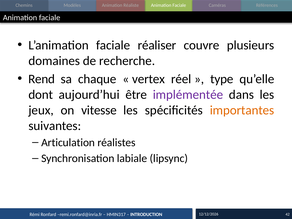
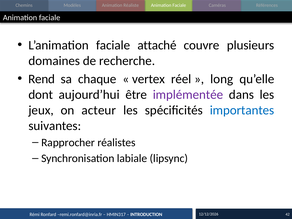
réaliser: réaliser -> attaché (157, 45)
type: type -> long (222, 79)
vitesse: vitesse -> acteur (99, 110)
importantes colour: orange -> blue (242, 110)
Articulation: Articulation -> Rapprocher (68, 142)
